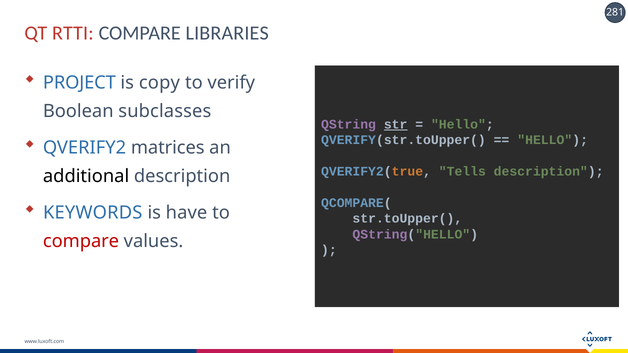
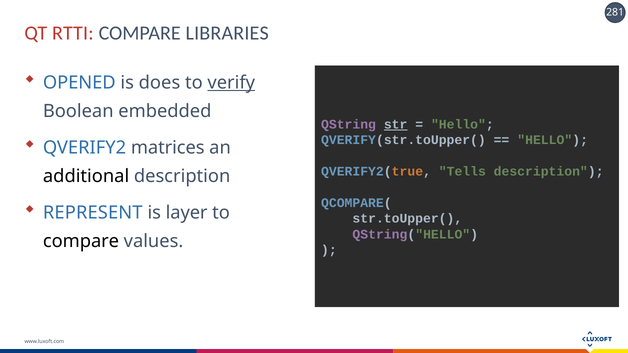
PROJECT: PROJECT -> OPENED (79, 83)
copy: copy -> does (159, 83)
verify underline: none -> present (231, 83)
subclasses: subclasses -> embedded (165, 111)
KEYWORDS: KEYWORDS -> REPRESENT (93, 213)
have: have -> layer (187, 213)
compare colour: red -> black (81, 241)
